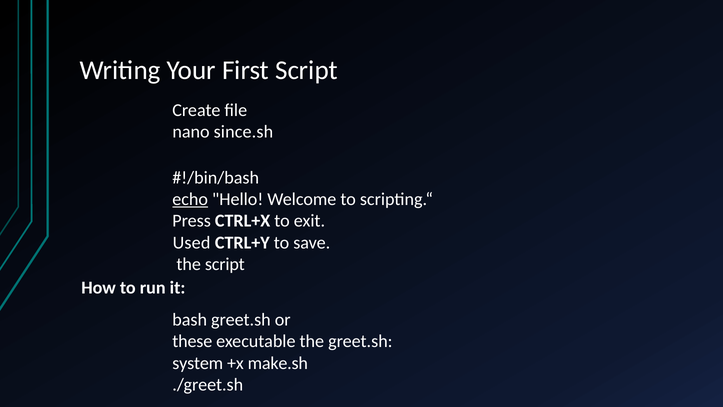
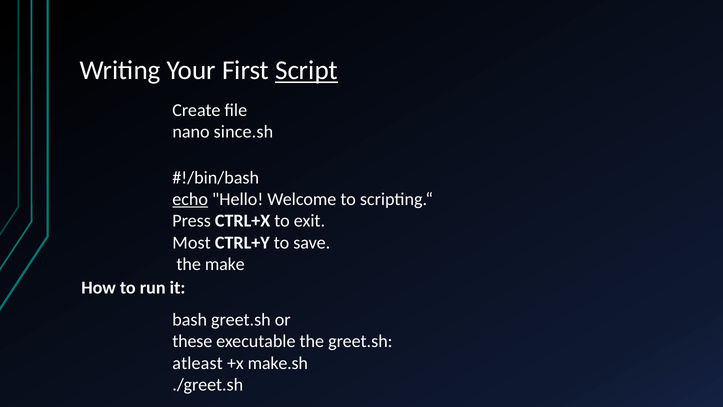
Script underline: none -> present (306, 70)
Used: Used -> Most (192, 243)
the script: script -> make (225, 264)
system: system -> atleast (198, 363)
